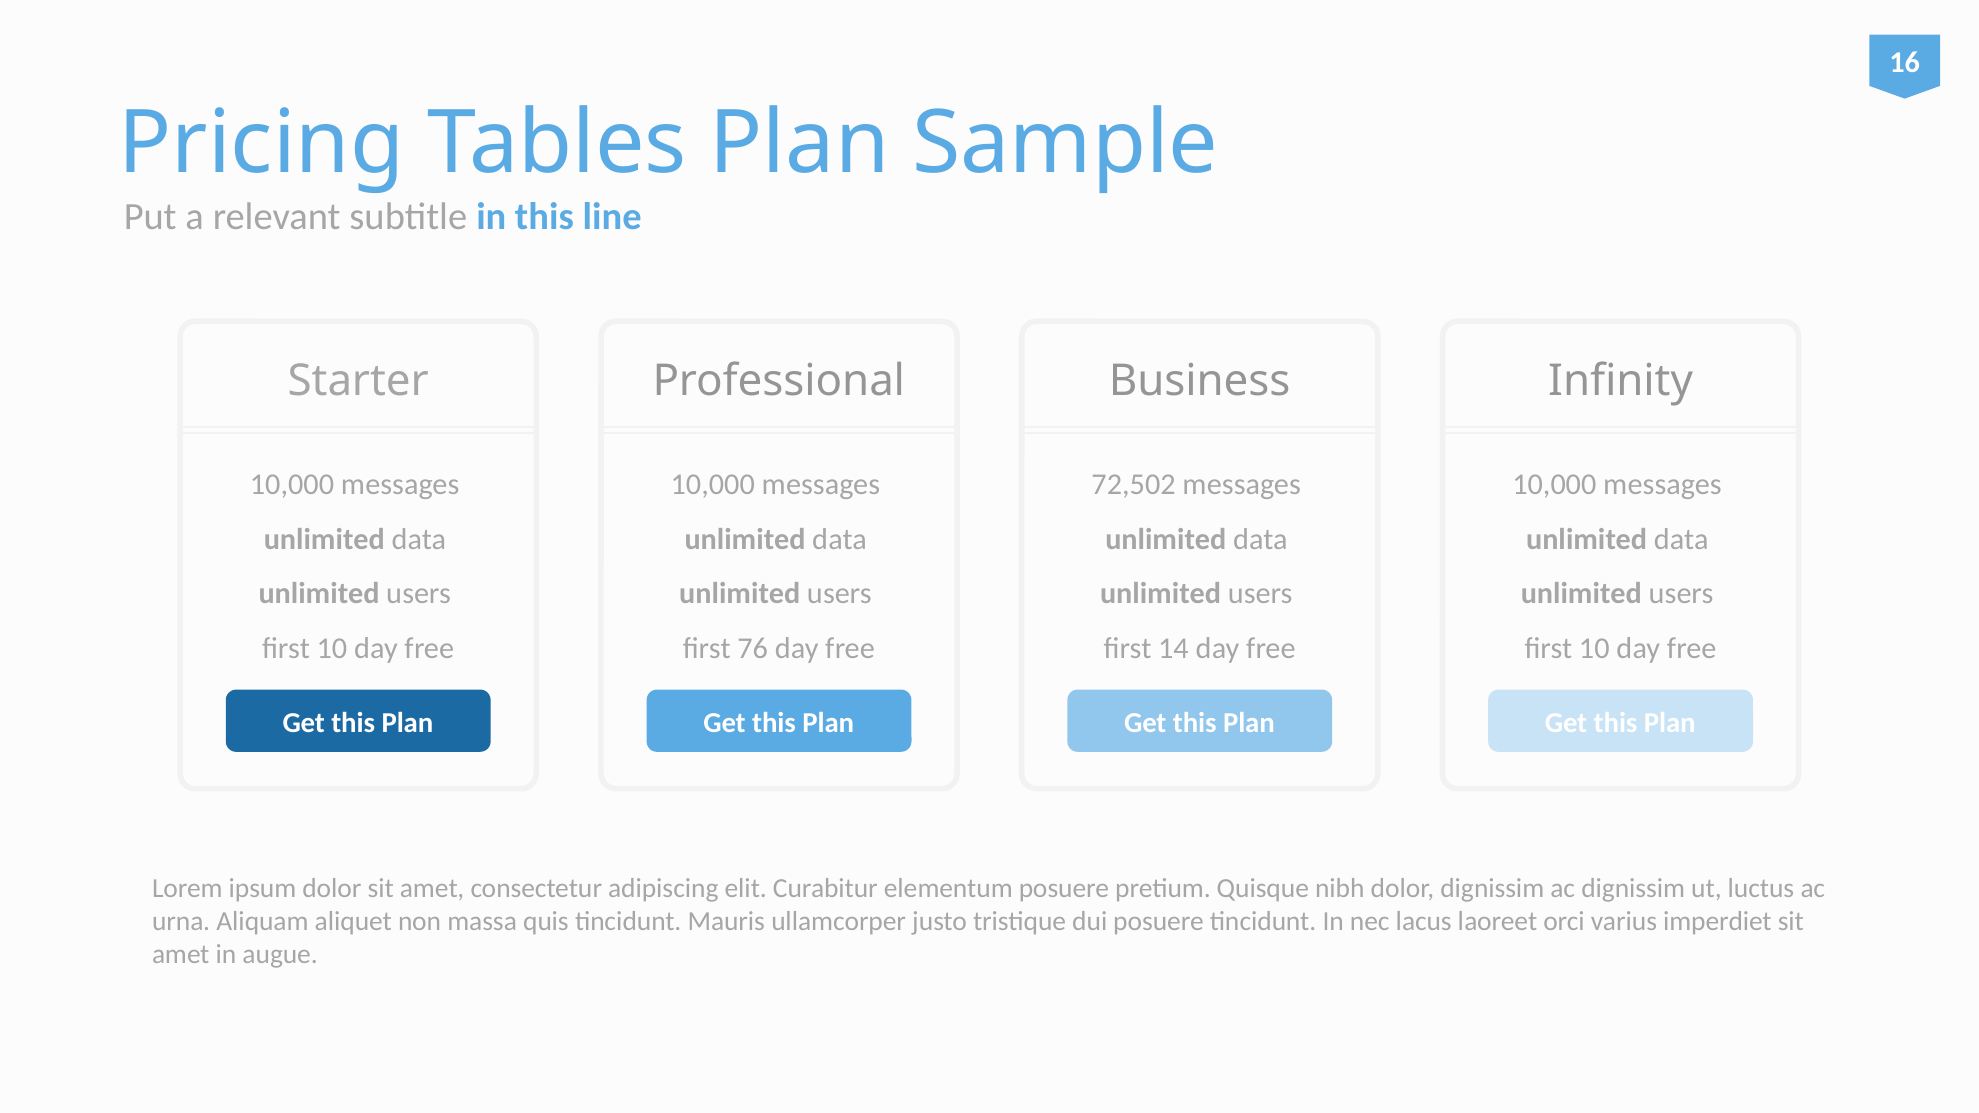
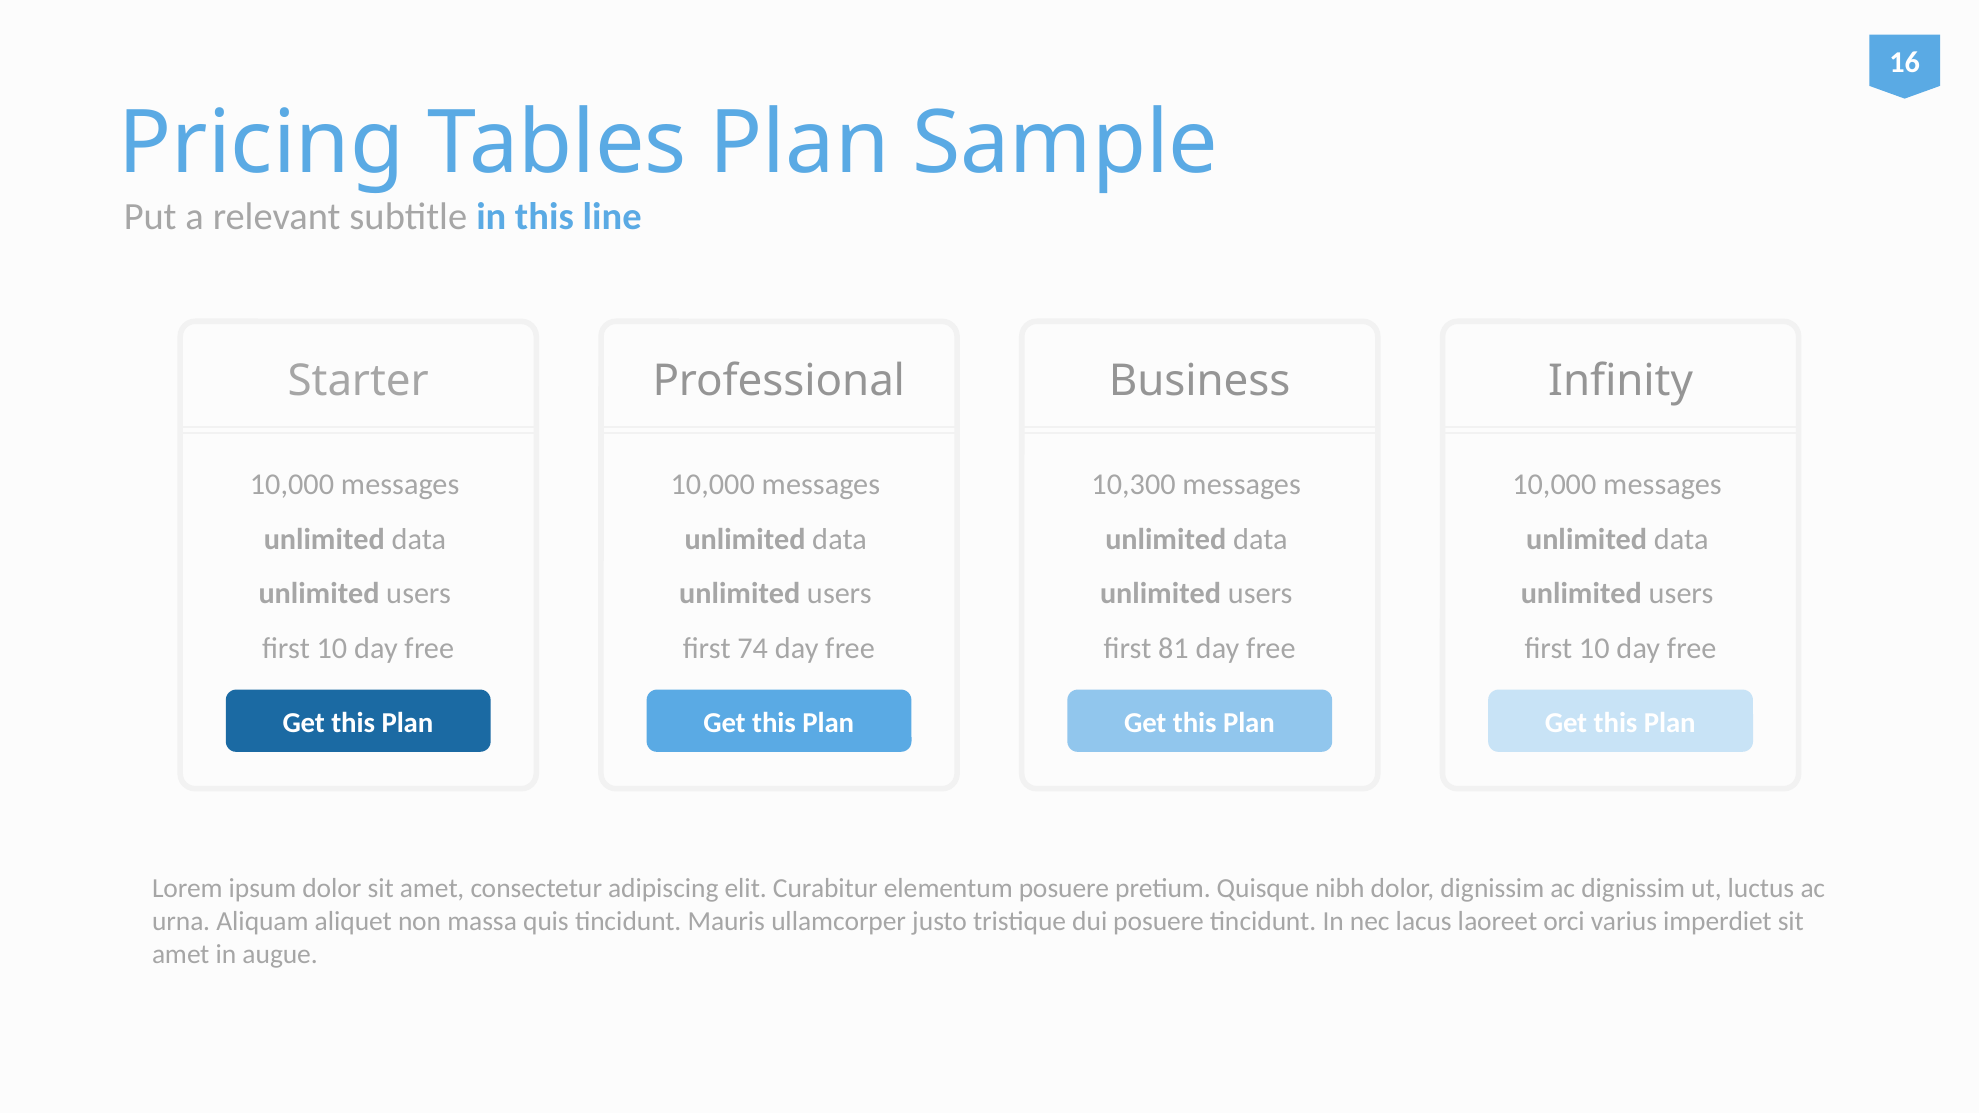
72,502: 72,502 -> 10,300 (1134, 485)
76: 76 -> 74 (753, 648)
14: 14 -> 81 (1173, 648)
